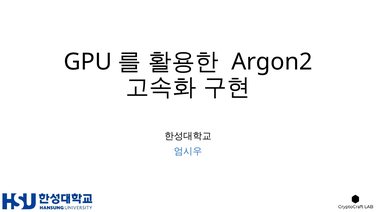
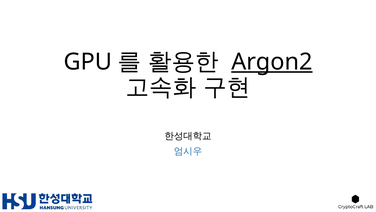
Argon2 underline: none -> present (272, 62)
